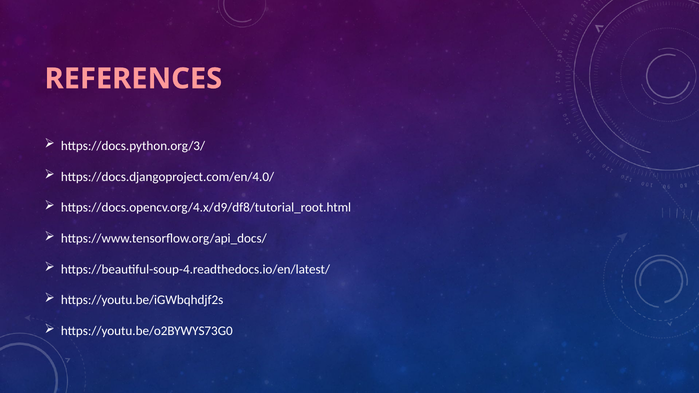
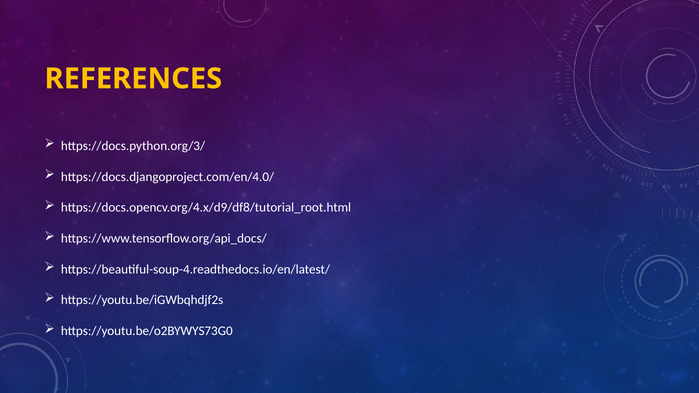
REFERENCES colour: pink -> yellow (133, 79)
